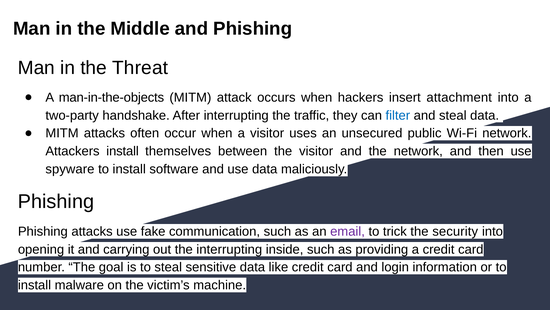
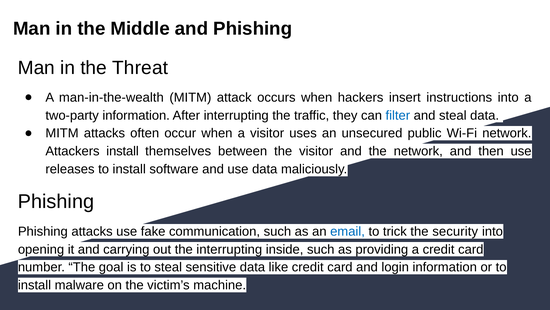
man-in-the-objects: man-in-the-objects -> man-in-the-wealth (111, 97)
attachment: attachment -> instructions (459, 97)
two-party handshake: handshake -> information (136, 115)
spyware: spyware -> releases (70, 169)
email colour: purple -> blue (348, 231)
